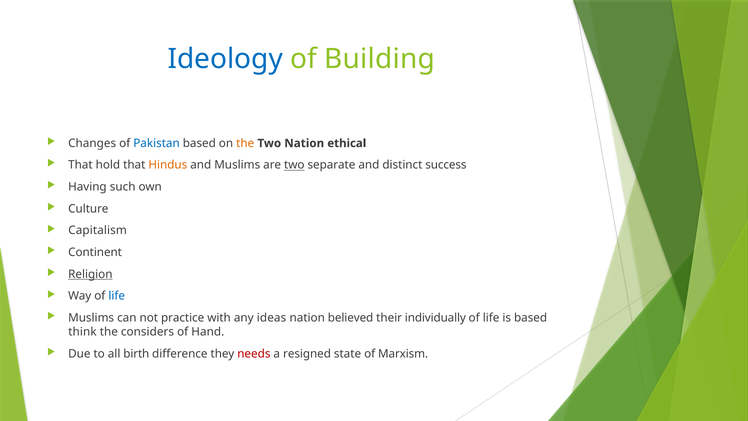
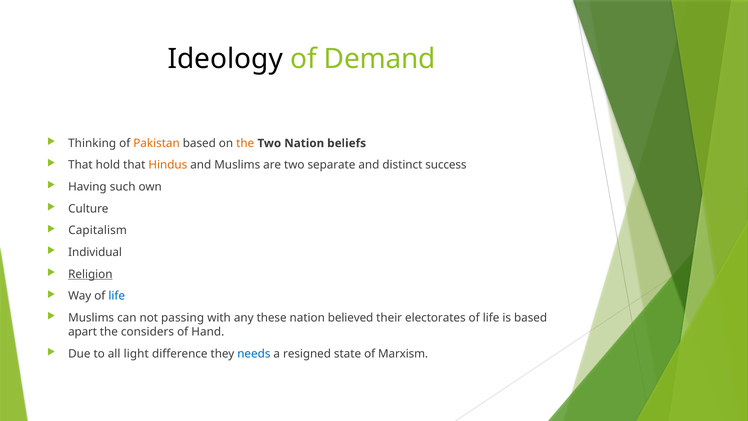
Ideology colour: blue -> black (225, 59)
Building: Building -> Demand (380, 59)
Changes: Changes -> Thinking (92, 143)
Pakistan colour: blue -> orange (157, 143)
ethical: ethical -> beliefs (347, 143)
two underline: present -> none (294, 165)
Continent: Continent -> Individual (95, 252)
practice: practice -> passing (183, 318)
ideas: ideas -> these (272, 318)
individually: individually -> electorates (435, 318)
think: think -> apart (83, 332)
birth: birth -> light (136, 354)
needs colour: red -> blue (254, 354)
